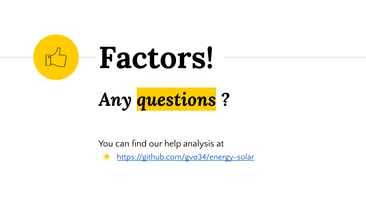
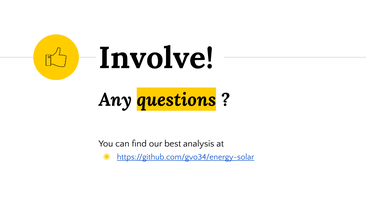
Factors: Factors -> Involve (156, 58)
help: help -> best (173, 144)
